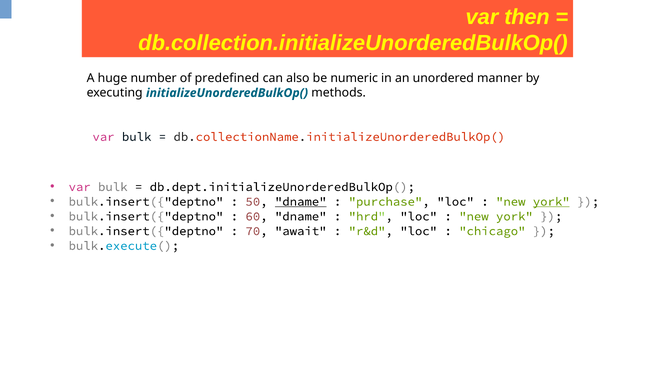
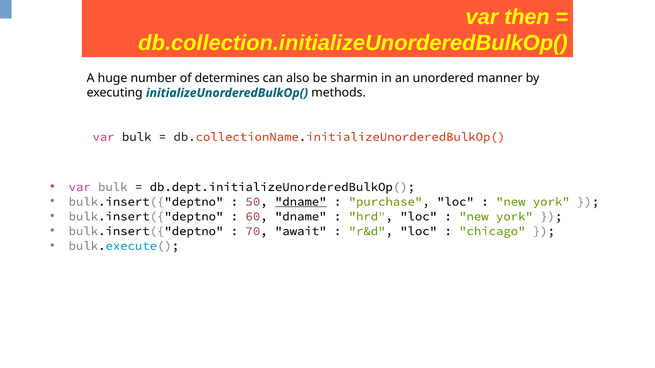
predefined: predefined -> determines (227, 78)
numeric: numeric -> sharmin (354, 78)
york underline: present -> none (551, 202)
